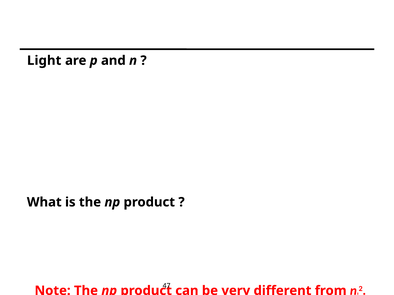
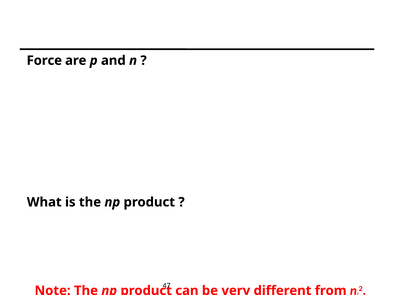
Light: Light -> Force (44, 61)
